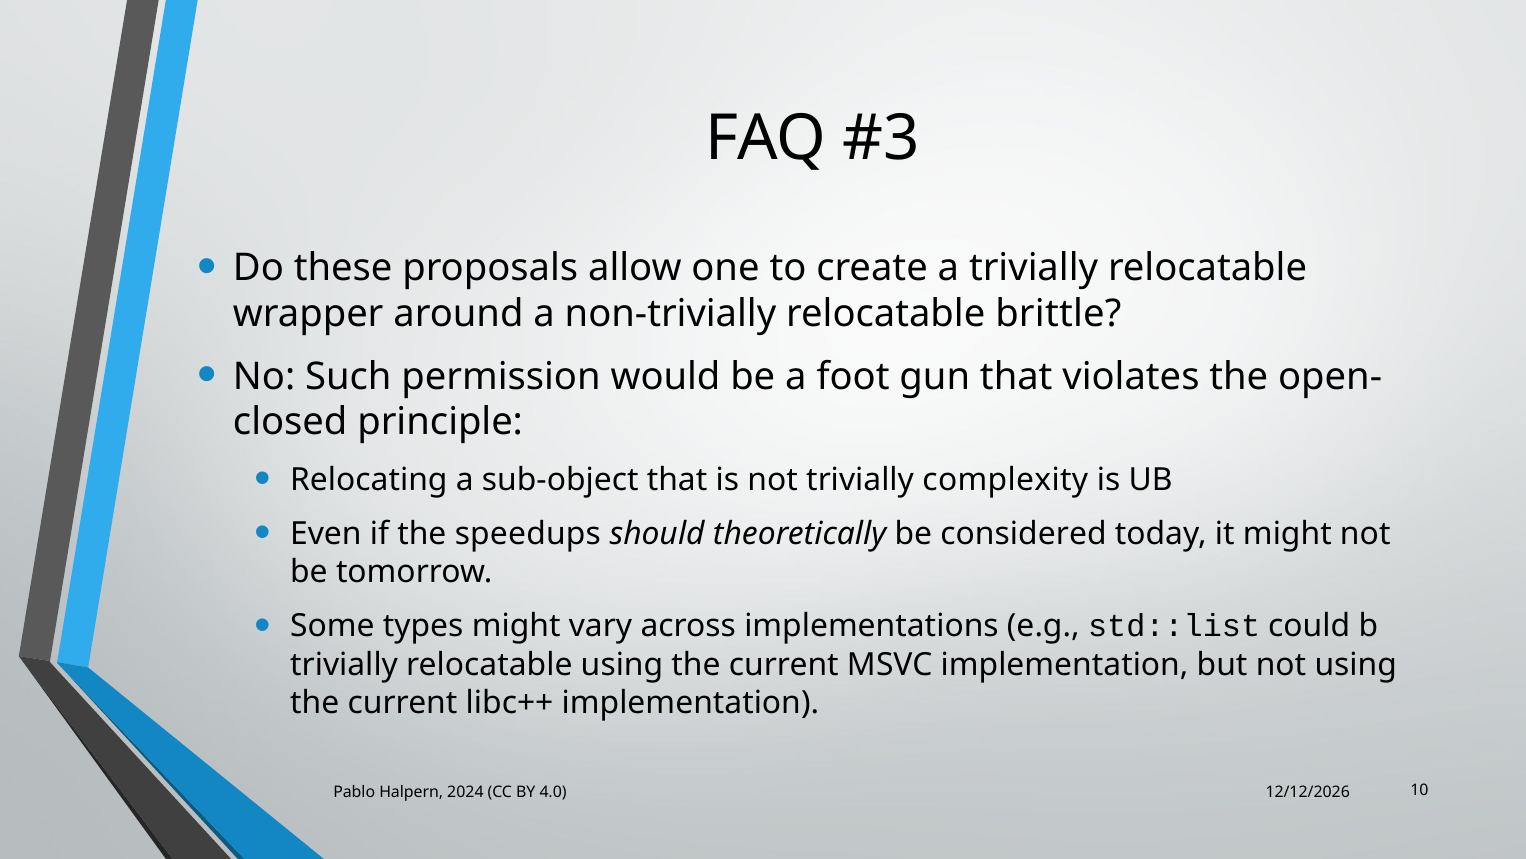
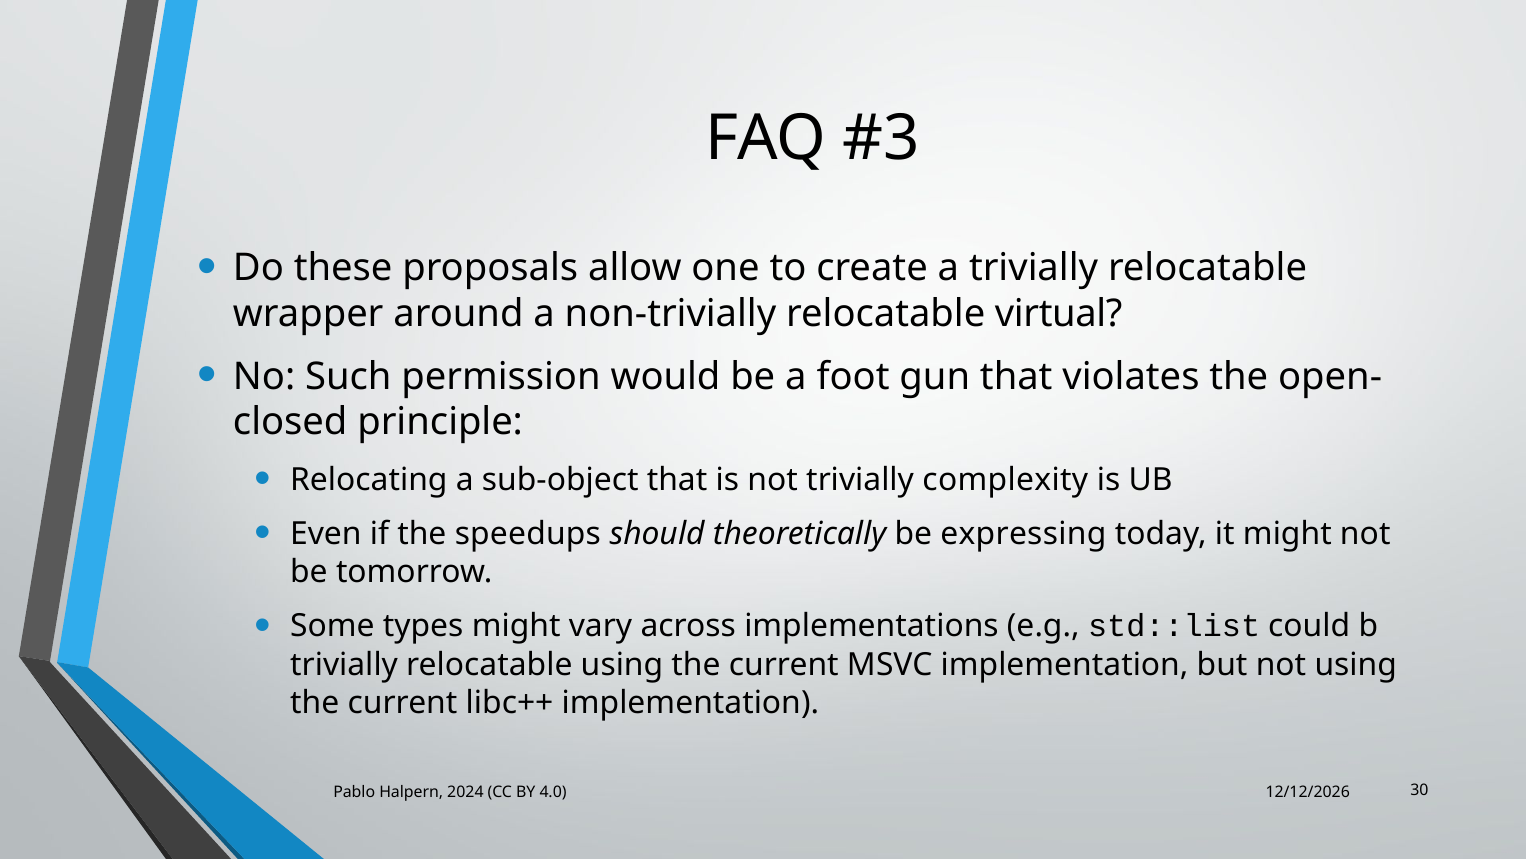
brittle: brittle -> virtual (1059, 313)
considered: considered -> expressing (1023, 534)
10: 10 -> 30 (1419, 789)
